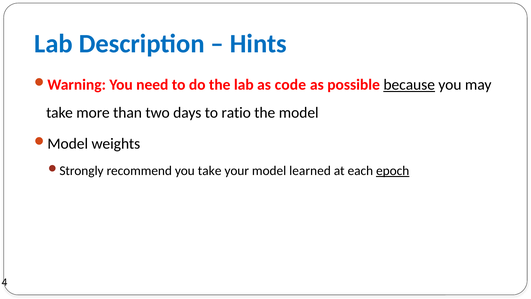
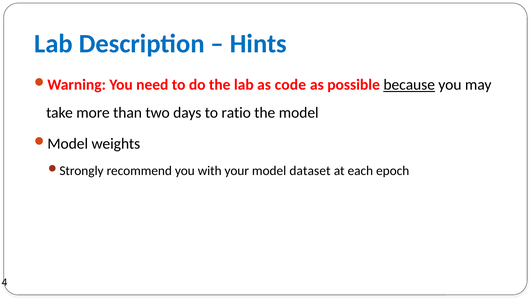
you take: take -> with (210, 171)
learned: learned -> dataset (310, 171)
epoch underline: present -> none (393, 171)
